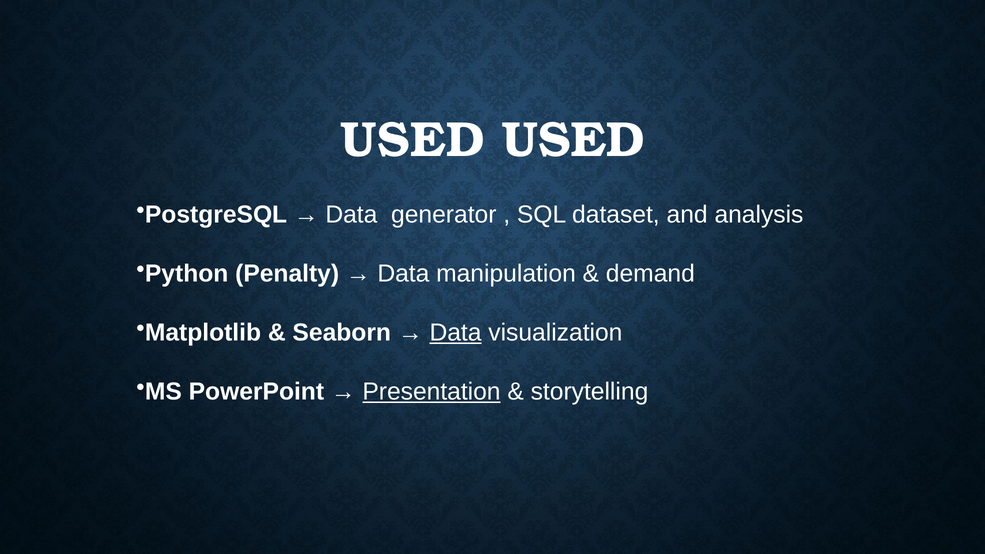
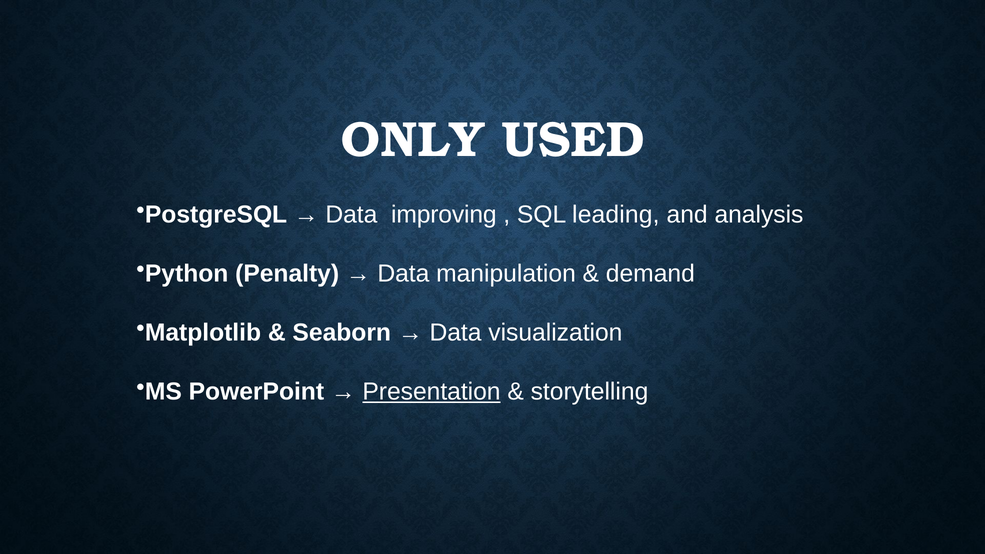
USED: USED -> ONLY (412, 140)
generator: generator -> improving (444, 215)
dataset: dataset -> leading (616, 215)
Data underline: present -> none (456, 333)
